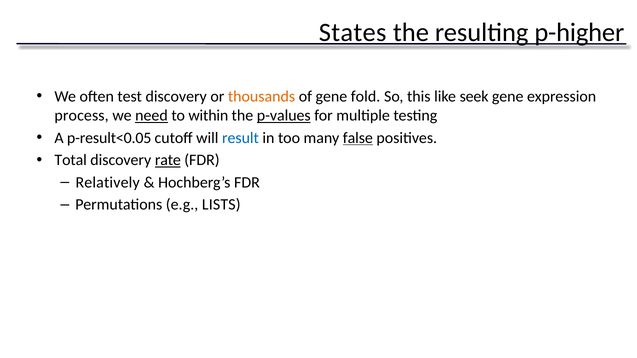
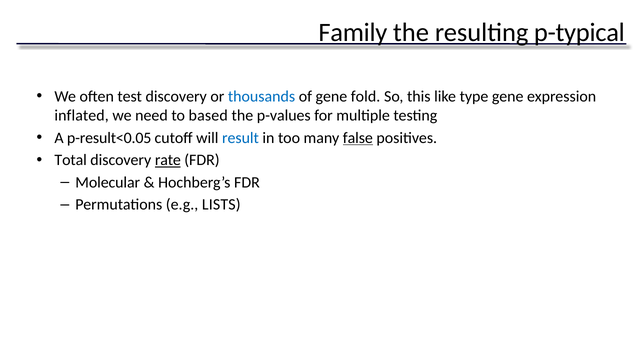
States: States -> Family (353, 33)
p-higher: p-higher -> p-typical (579, 33)
thousands colour: orange -> blue (262, 97)
seek: seek -> type (474, 97)
process: process -> inflated (82, 116)
need underline: present -> none (151, 116)
within: within -> based (208, 116)
p-values underline: present -> none (284, 116)
Relatively: Relatively -> Molecular (108, 183)
